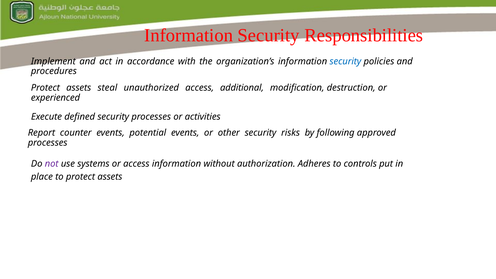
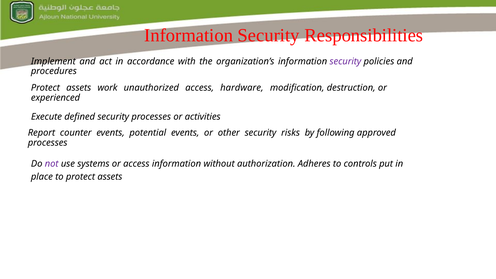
security colour: blue -> purple (345, 61)
steal: steal -> work (108, 88)
additional: additional -> hardware (242, 88)
